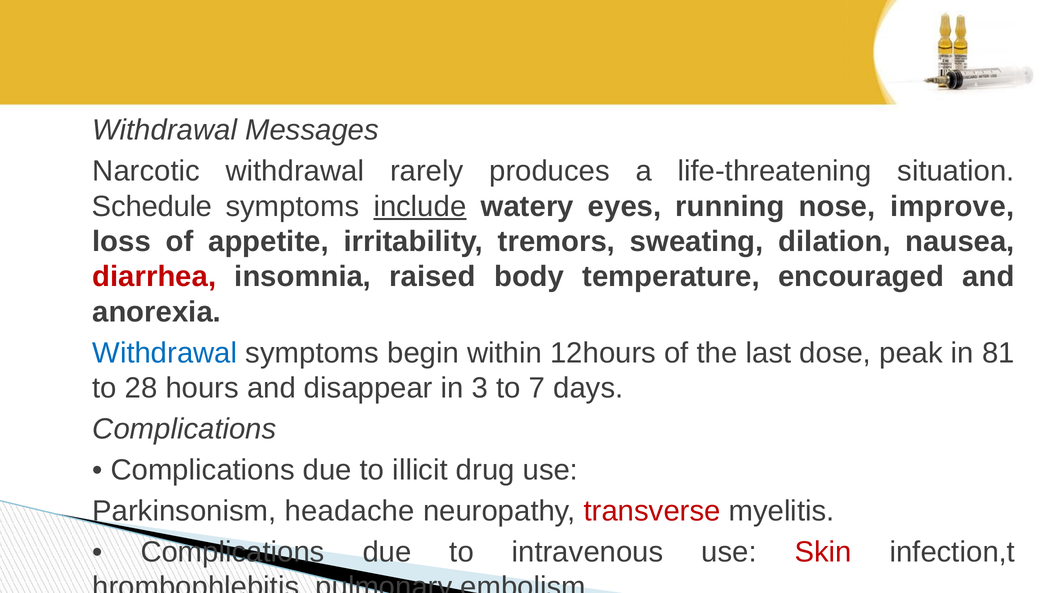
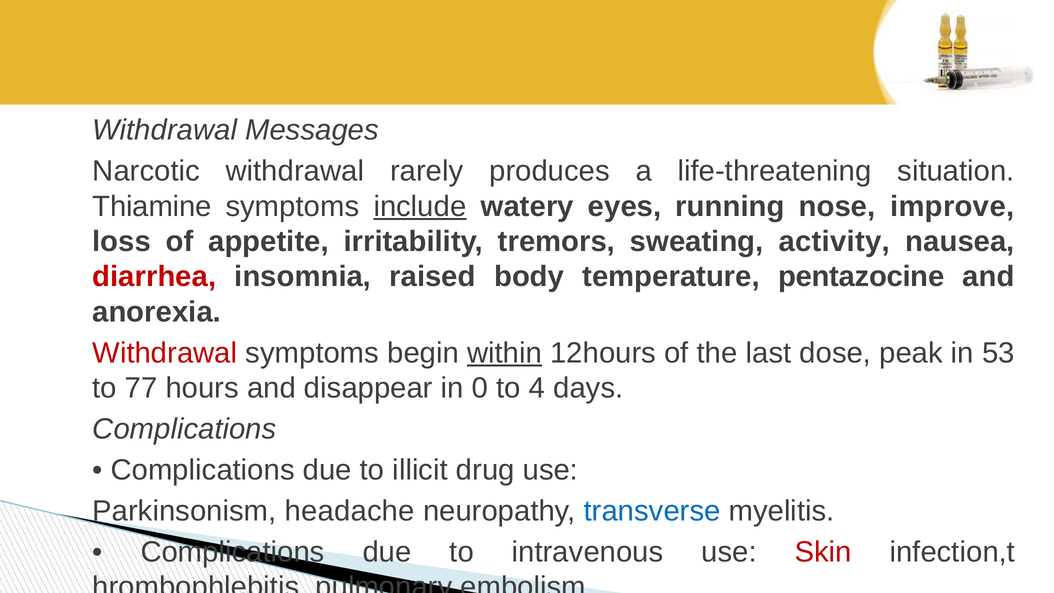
Schedule: Schedule -> Thiamine (152, 206)
dilation: dilation -> activity (834, 242)
encouraged: encouraged -> pentazocine (861, 277)
Withdrawal colour: blue -> red (165, 353)
within underline: none -> present (505, 353)
81: 81 -> 53 (998, 353)
28: 28 -> 77 (141, 388)
3: 3 -> 0 (480, 388)
7: 7 -> 4 (537, 388)
transverse colour: red -> blue (652, 511)
